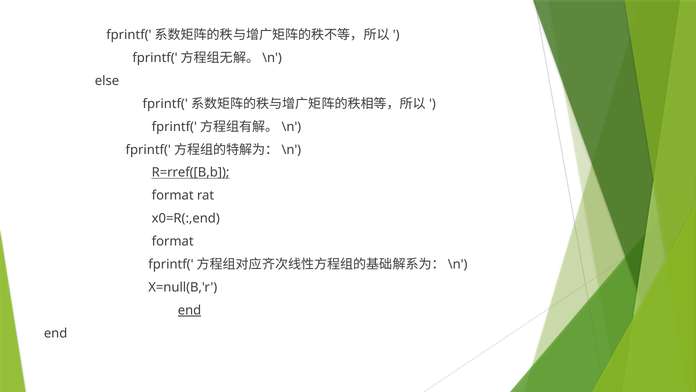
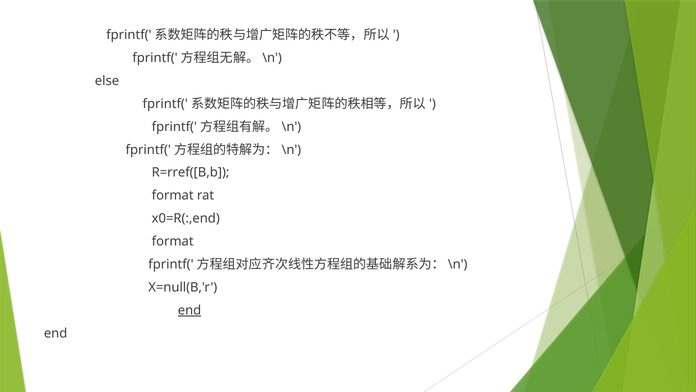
R=rref([B,b underline: present -> none (191, 172)
